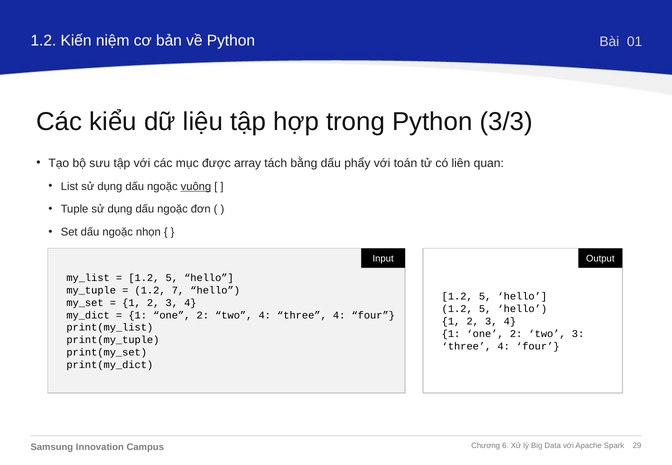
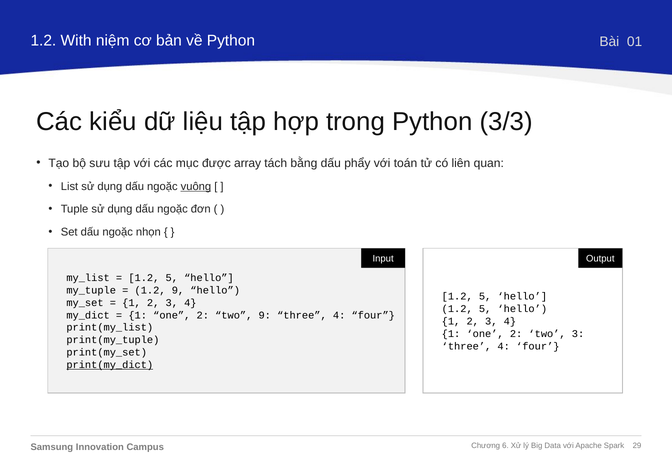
Kiến: Kiến -> With (76, 41)
1.2 7: 7 -> 9 (178, 290)
two 4: 4 -> 9 (265, 315)
print(my_dict underline: none -> present (110, 365)
